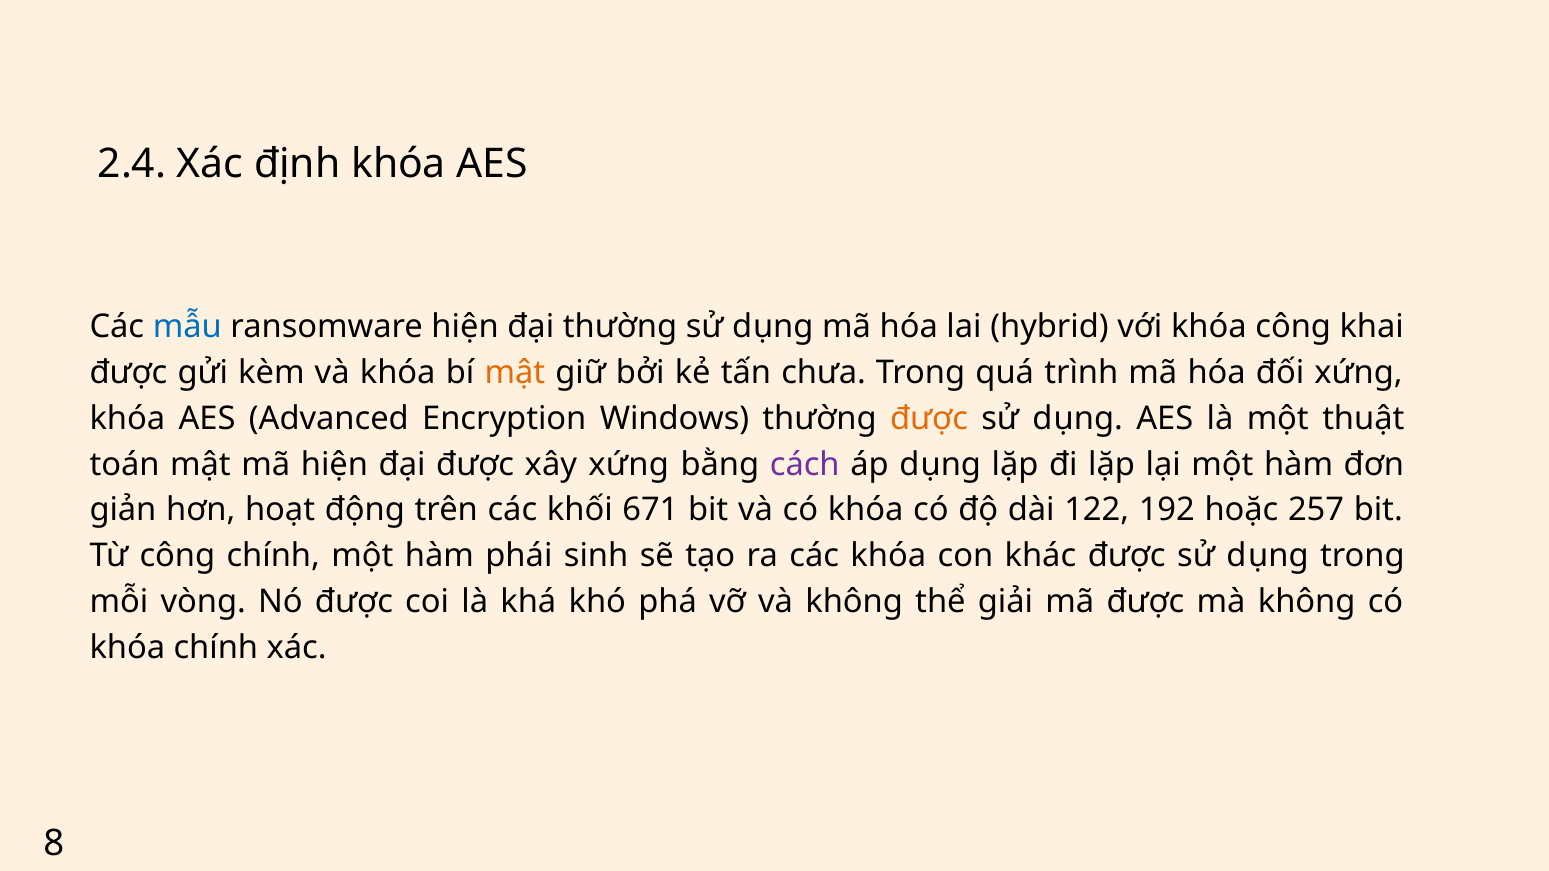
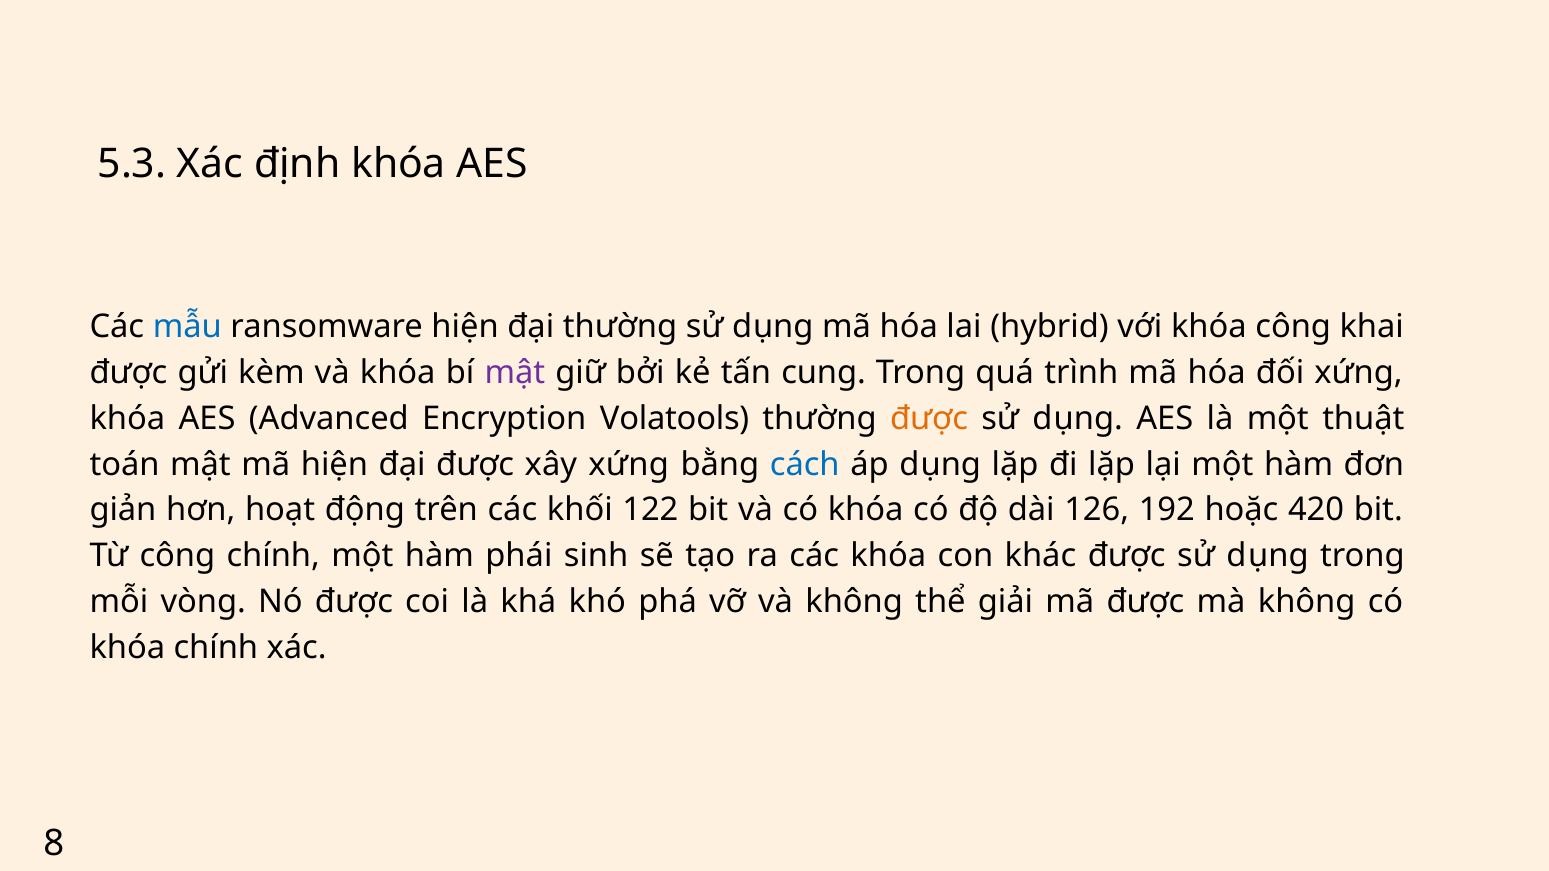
2.4: 2.4 -> 5.3 (132, 164)
mật colour: orange -> purple (515, 373)
chưa: chưa -> cung (824, 373)
Windows: Windows -> Volatools (675, 419)
cách colour: purple -> blue (805, 465)
671: 671 -> 122 (650, 510)
122: 122 -> 126 (1097, 510)
257: 257 -> 420 (1316, 510)
